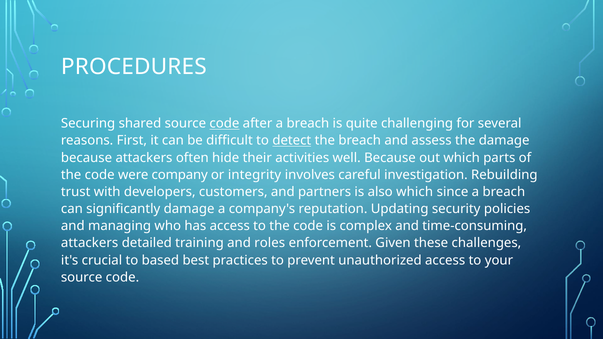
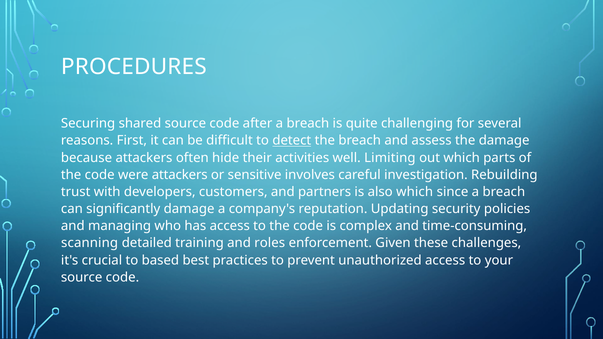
code underline: present -> none (224, 124)
well Because: Because -> Limiting (390, 158)
were company: company -> attackers (180, 175)
integrity: integrity -> sensitive (255, 175)
attackers: attackers -> scanning (90, 243)
